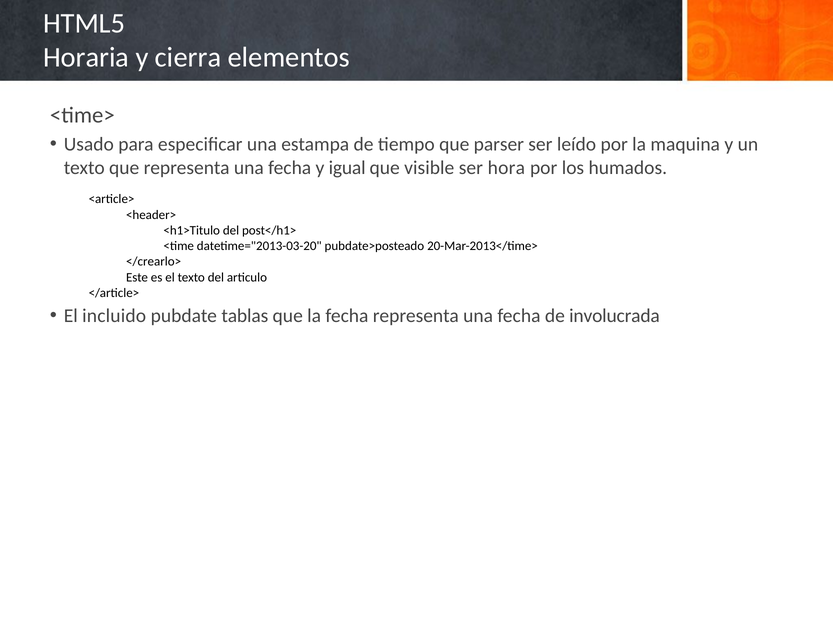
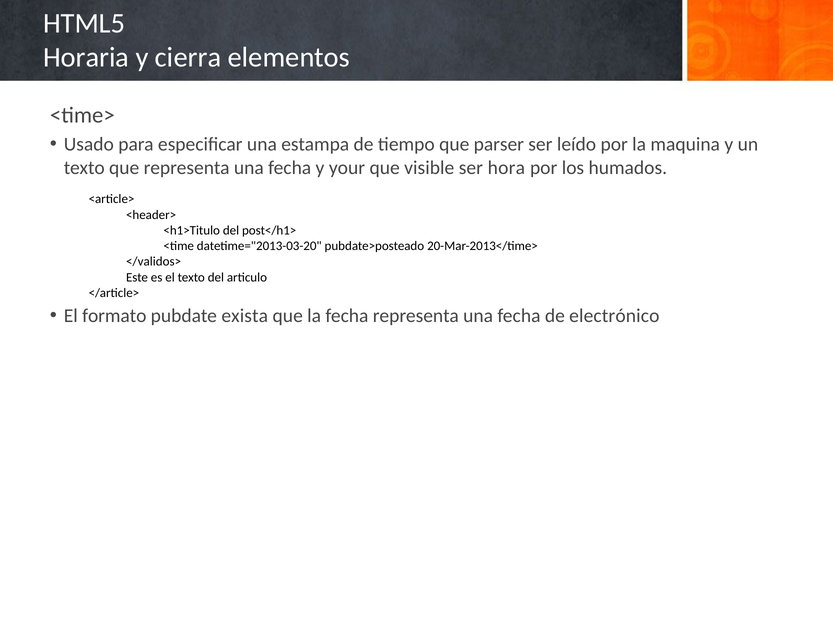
igual: igual -> your (347, 168)
</crearlo>: </crearlo> -> </validos> (154, 262)
incluido: incluido -> formato (114, 316)
tablas: tablas -> exista (245, 316)
involucrada: involucrada -> electrónico (614, 316)
